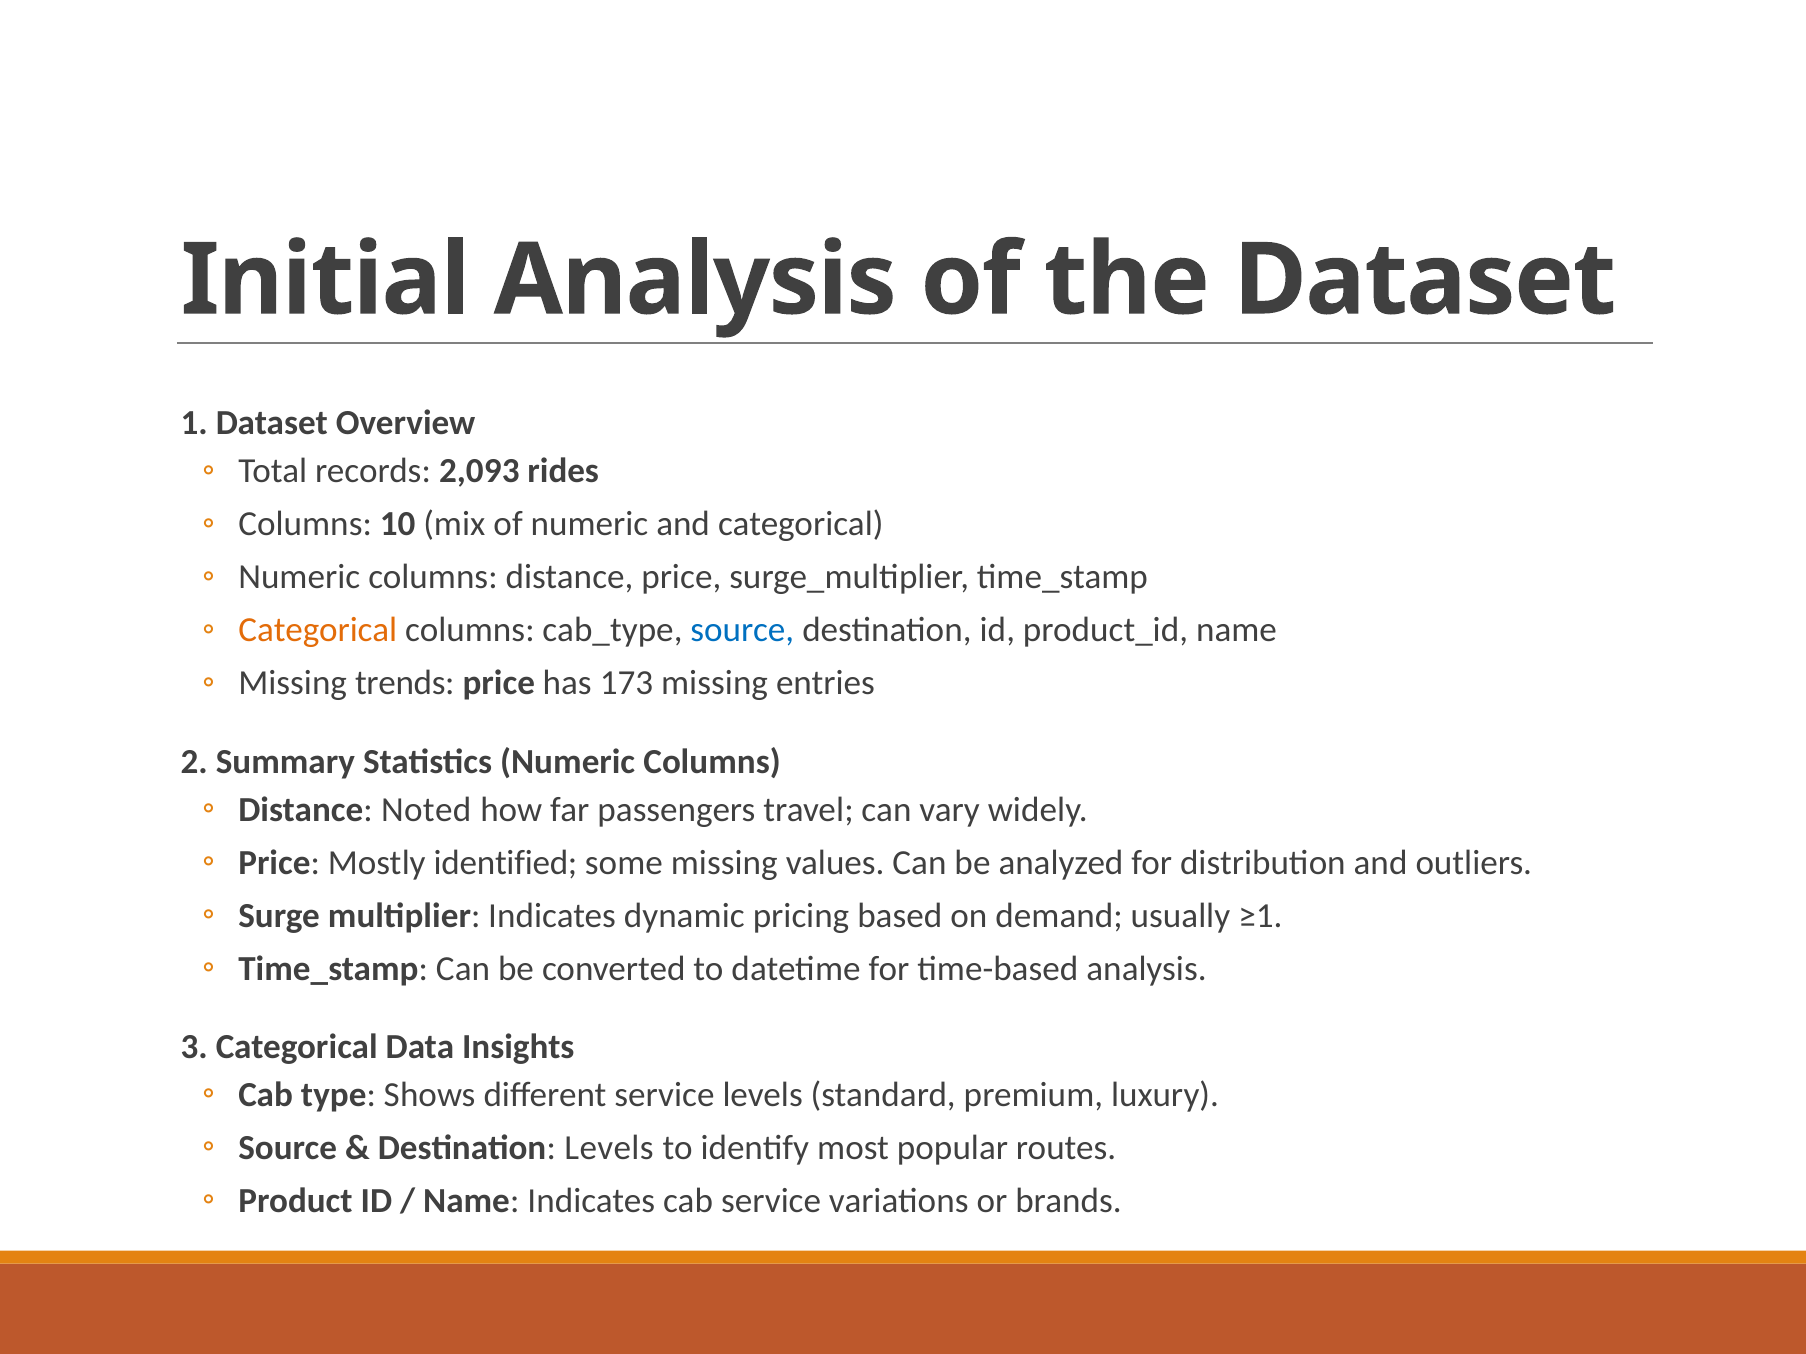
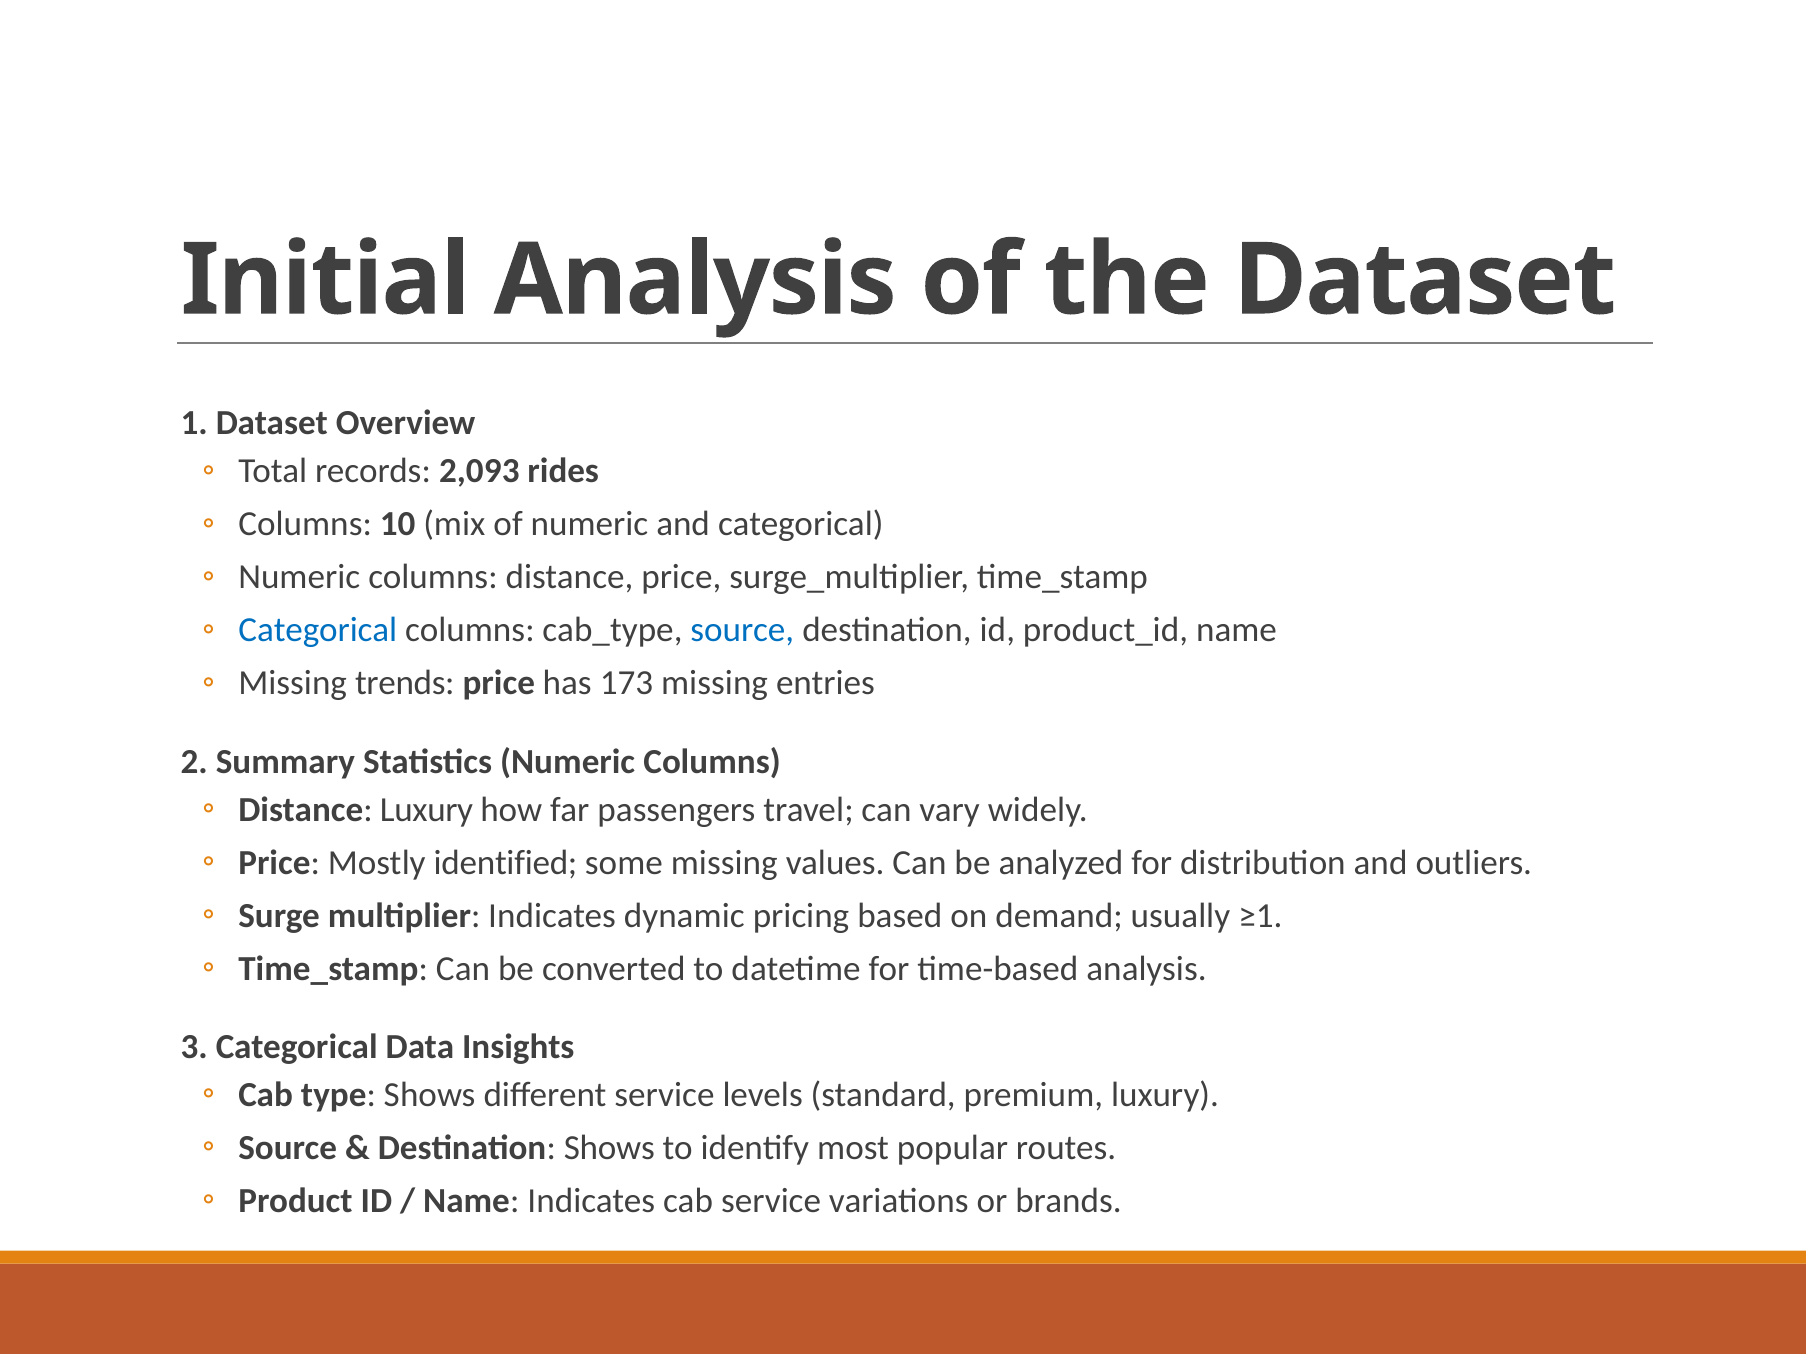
Categorical colour: orange -> blue (318, 631)
Distance Noted: Noted -> Luxury (427, 810)
Destination Levels: Levels -> Shows (609, 1148)
